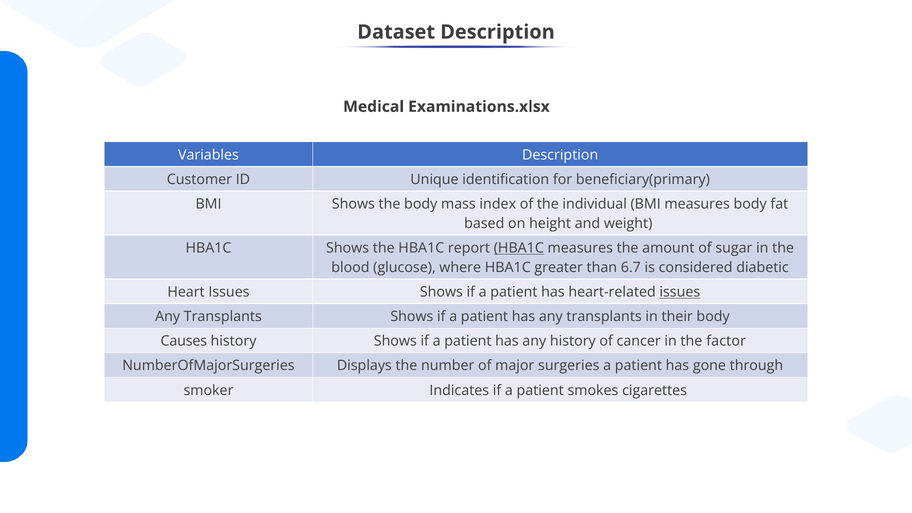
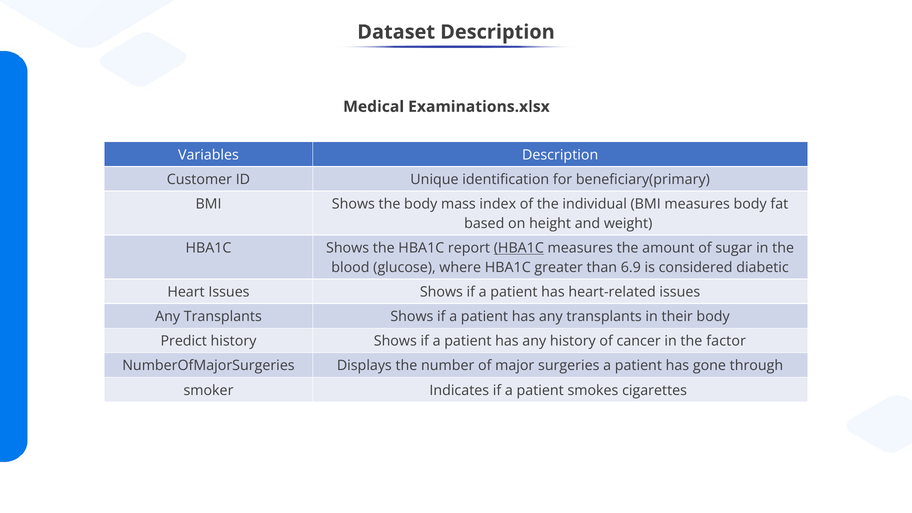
6.7: 6.7 -> 6.9 (631, 268)
issues underline: present -> none (680, 292)
Causes: Causes -> Predict (184, 341)
